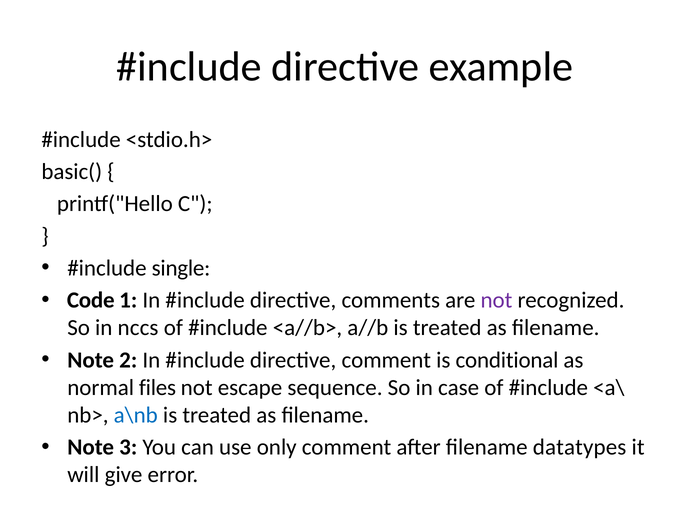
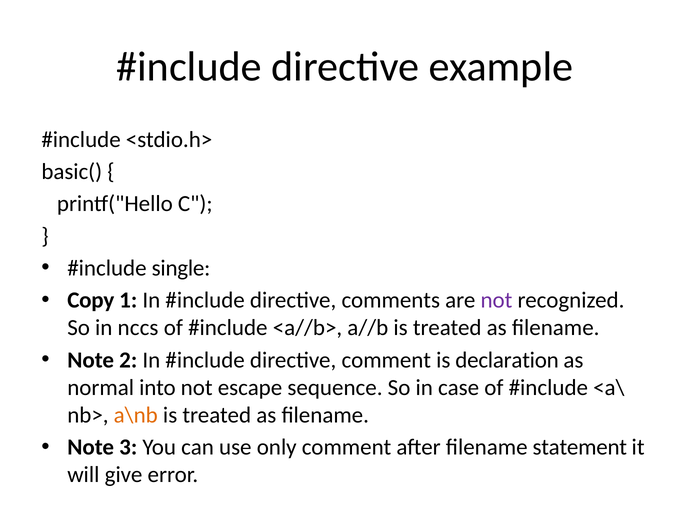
Code: Code -> Copy (91, 301)
conditional: conditional -> declaration (507, 360)
files: files -> into (157, 388)
a\nb colour: blue -> orange (136, 416)
datatypes: datatypes -> statement (580, 448)
